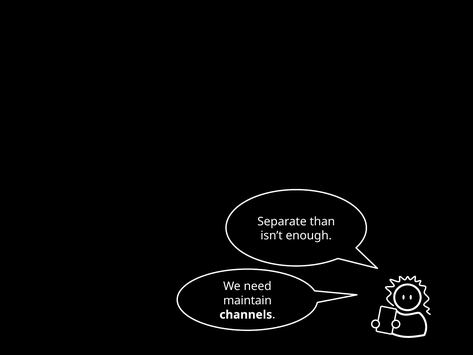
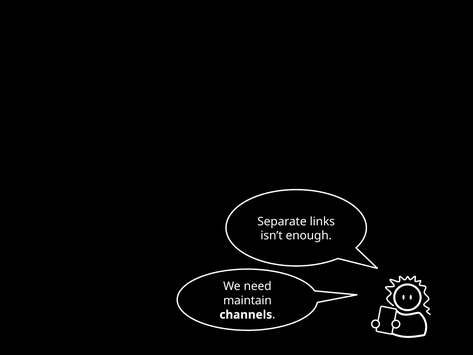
than: than -> links (322, 221)
